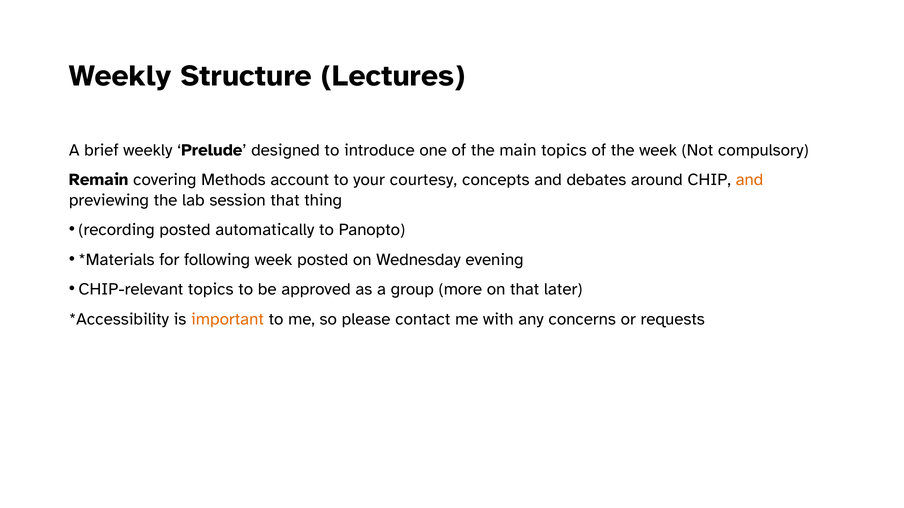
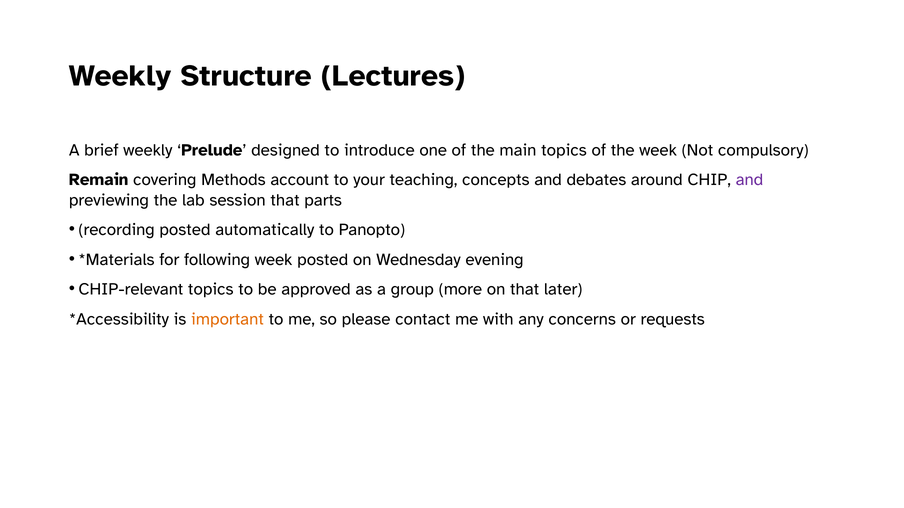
courtesy: courtesy -> teaching (423, 180)
and colour: orange -> purple (749, 180)
thing: thing -> parts (323, 200)
